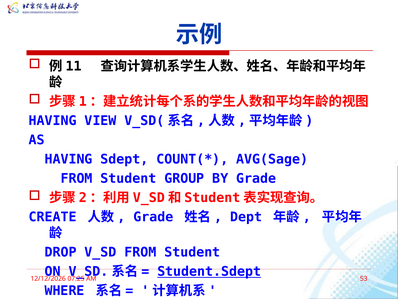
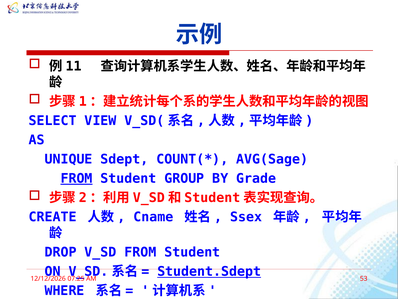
HAVING: HAVING -> SELECT (53, 121)
HAVING: HAVING -> UNIQUE (69, 159)
FROM underline: none -> present (77, 178)
Grade: Grade -> Cname (153, 217)
Dept: Dept -> Ssex (246, 217)
